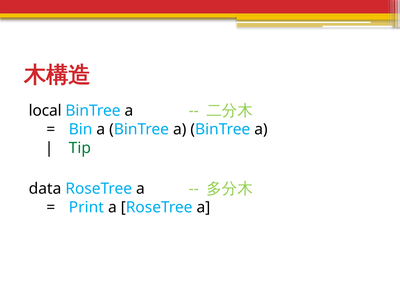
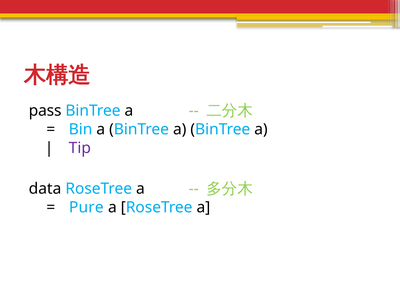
local: local -> pass (45, 111)
Tip colour: green -> purple (80, 148)
Print: Print -> Pure (86, 208)
